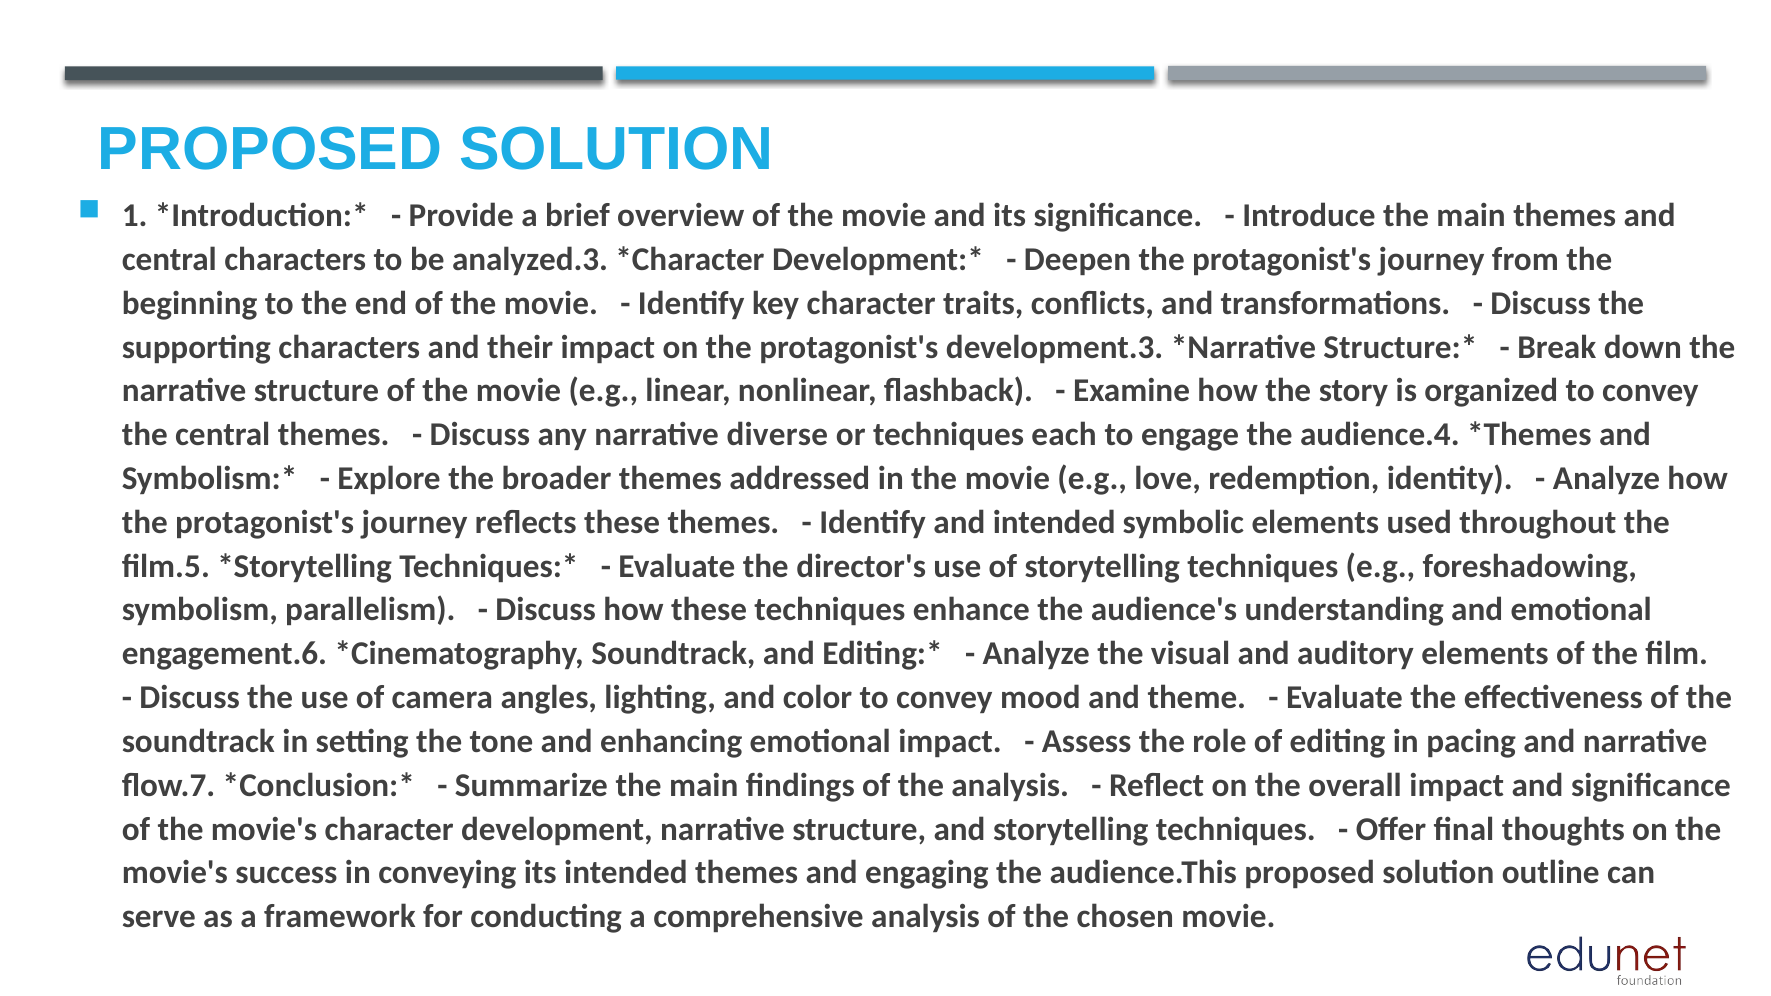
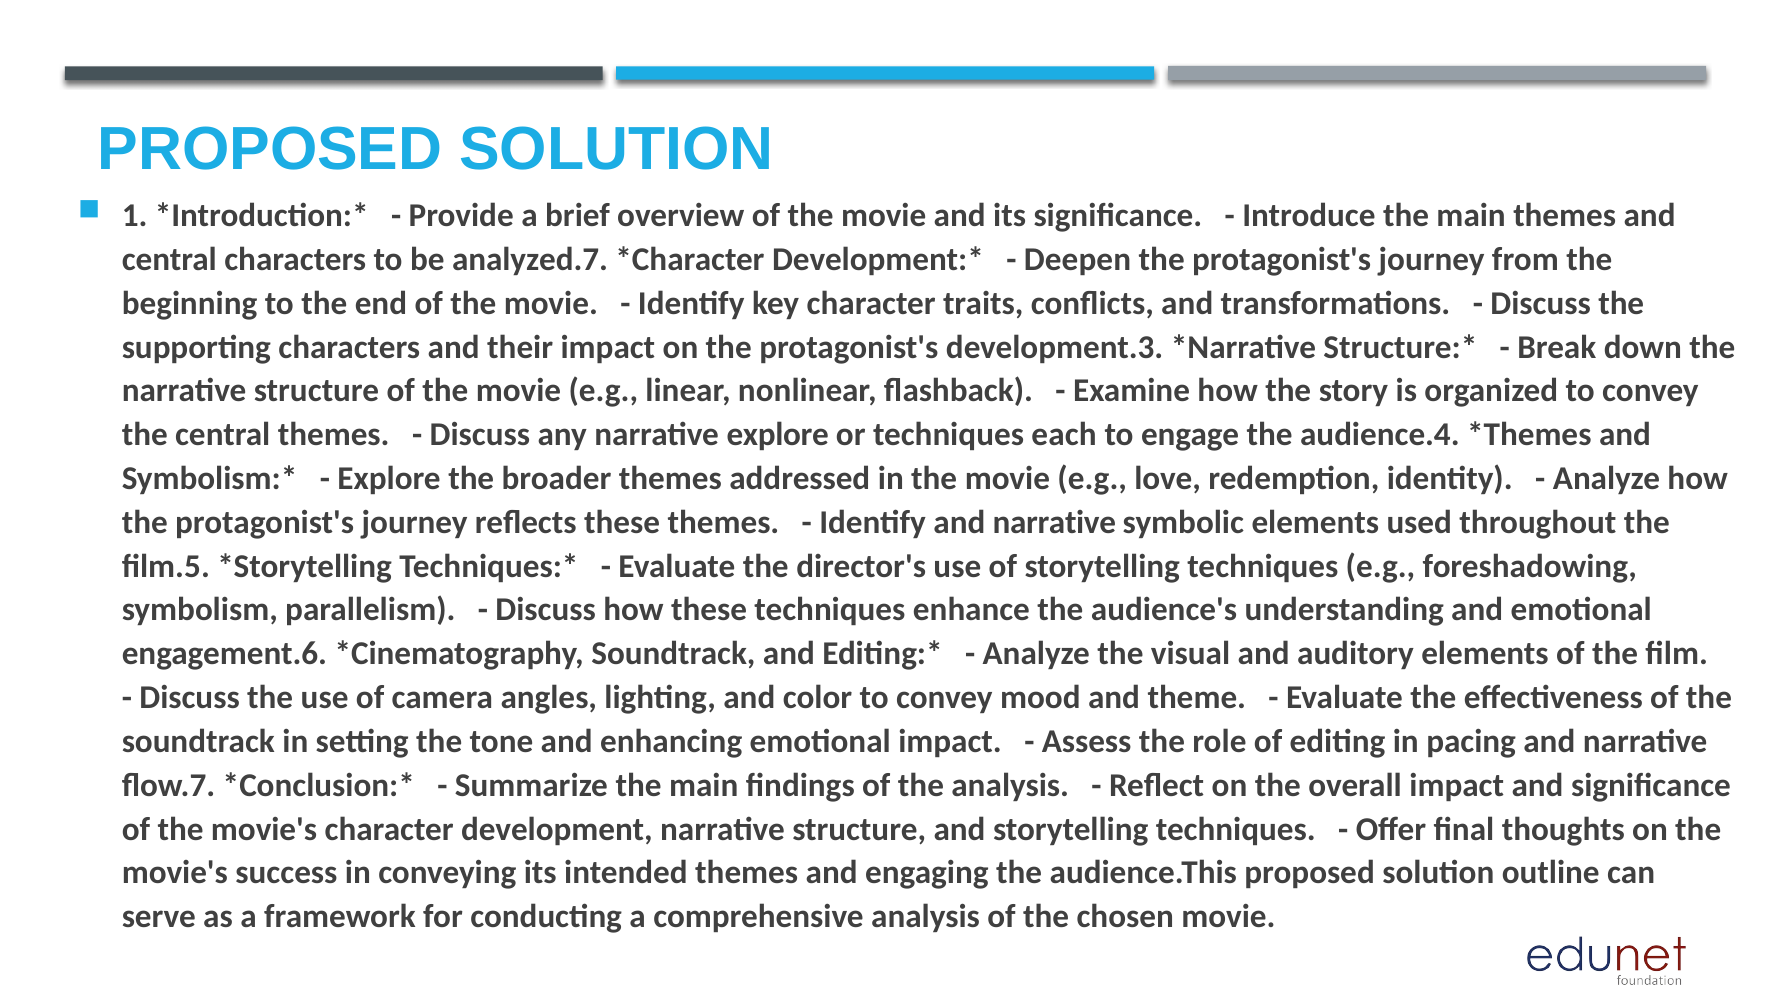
analyzed.3: analyzed.3 -> analyzed.7 (530, 260)
narrative diverse: diverse -> explore (778, 435)
Identify and intended: intended -> narrative (1054, 522)
